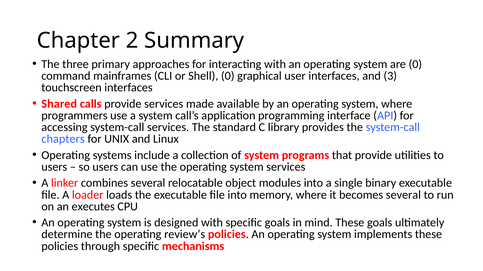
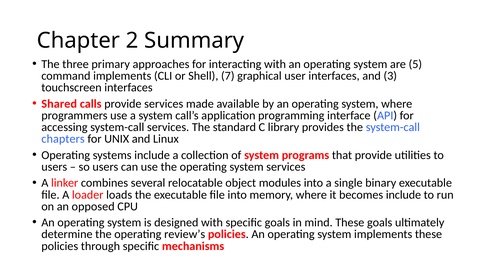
are 0: 0 -> 5 (415, 64)
command mainframes: mainframes -> implements (122, 76)
Shell 0: 0 -> 7 (228, 76)
becomes several: several -> include (403, 195)
executes: executes -> opposed (93, 207)
